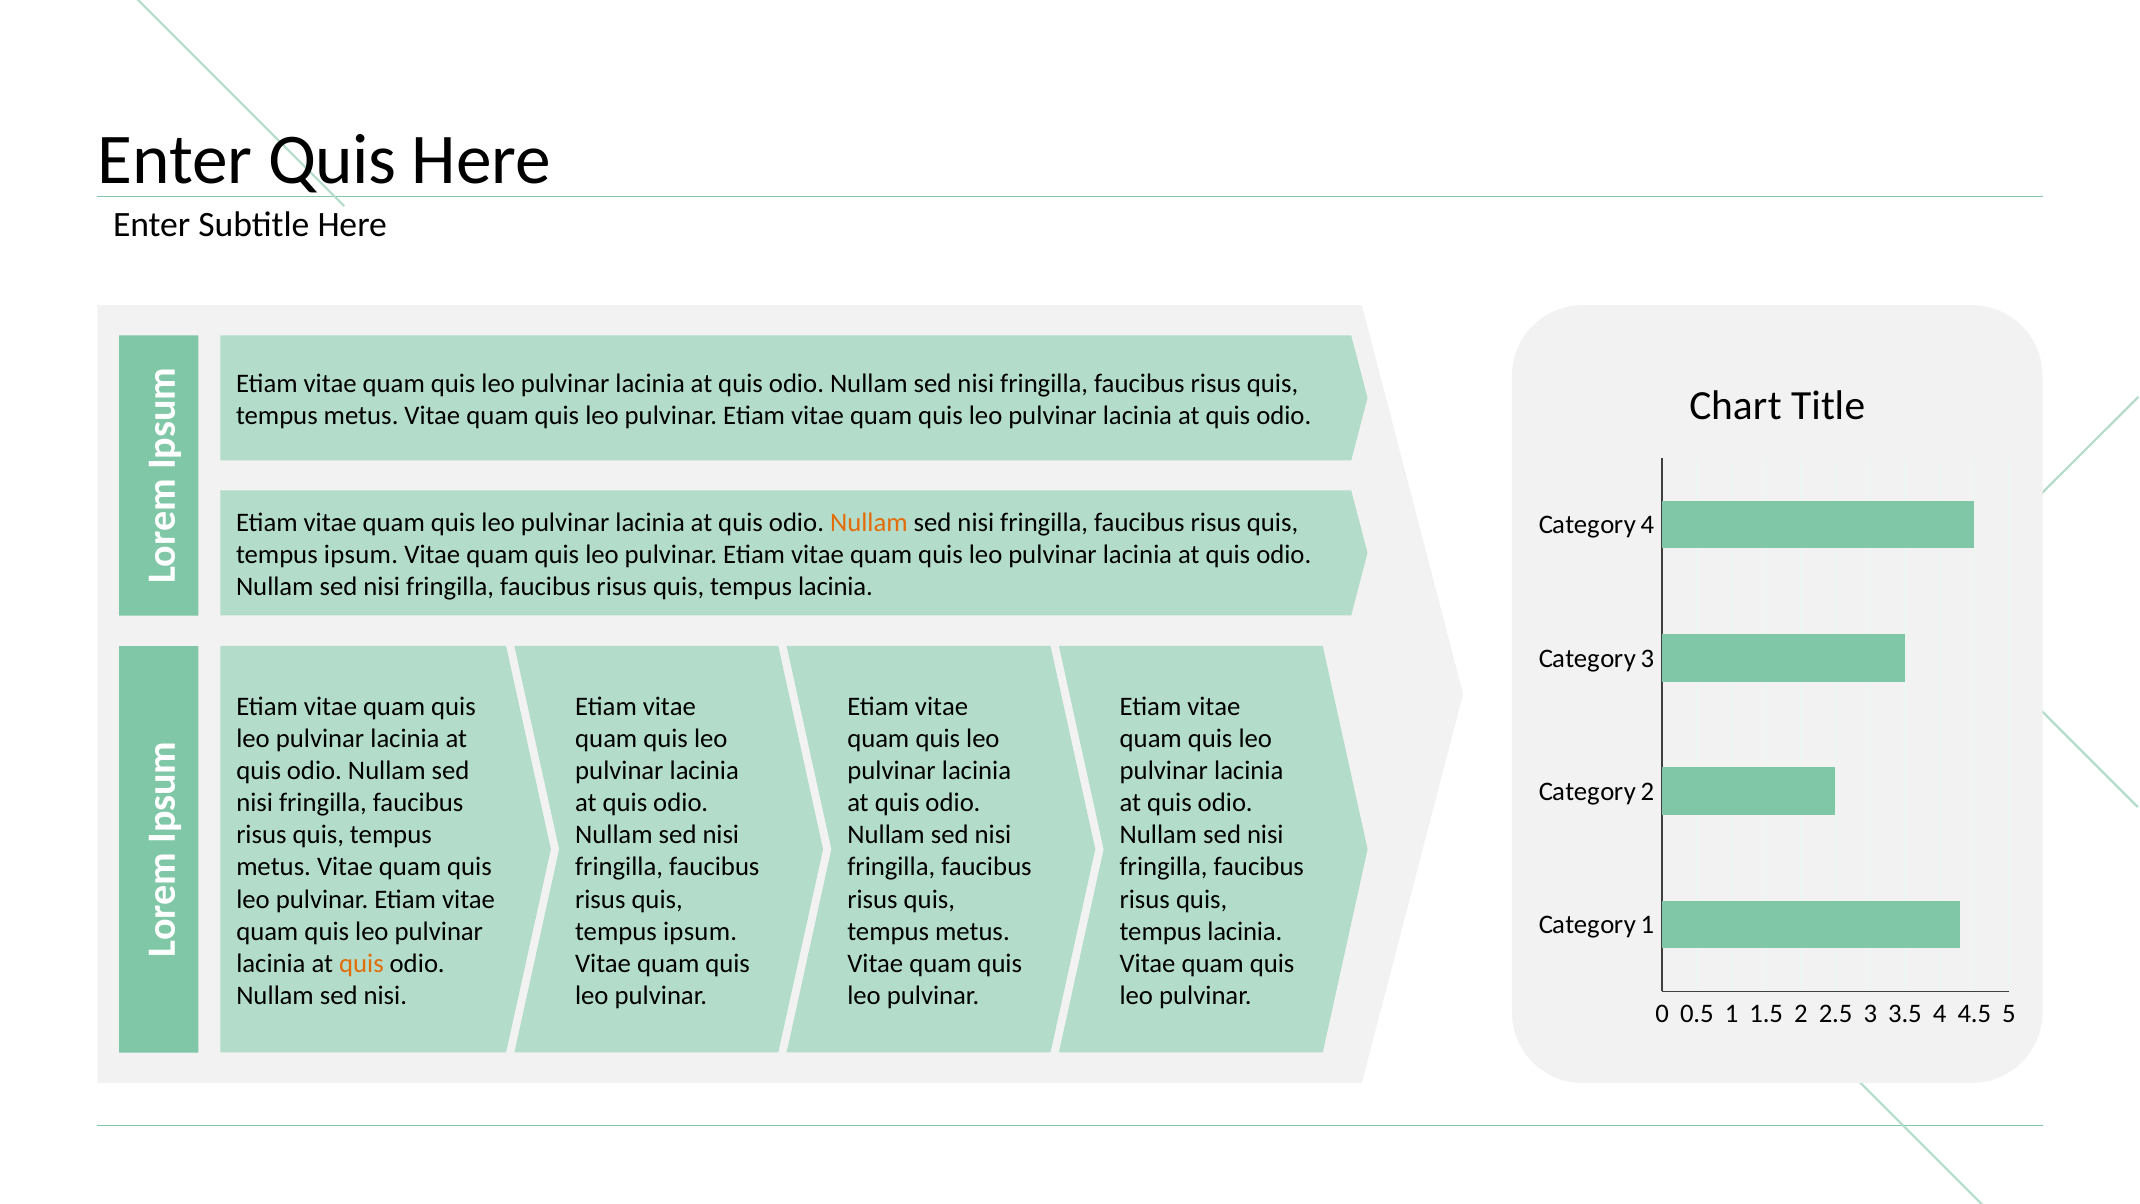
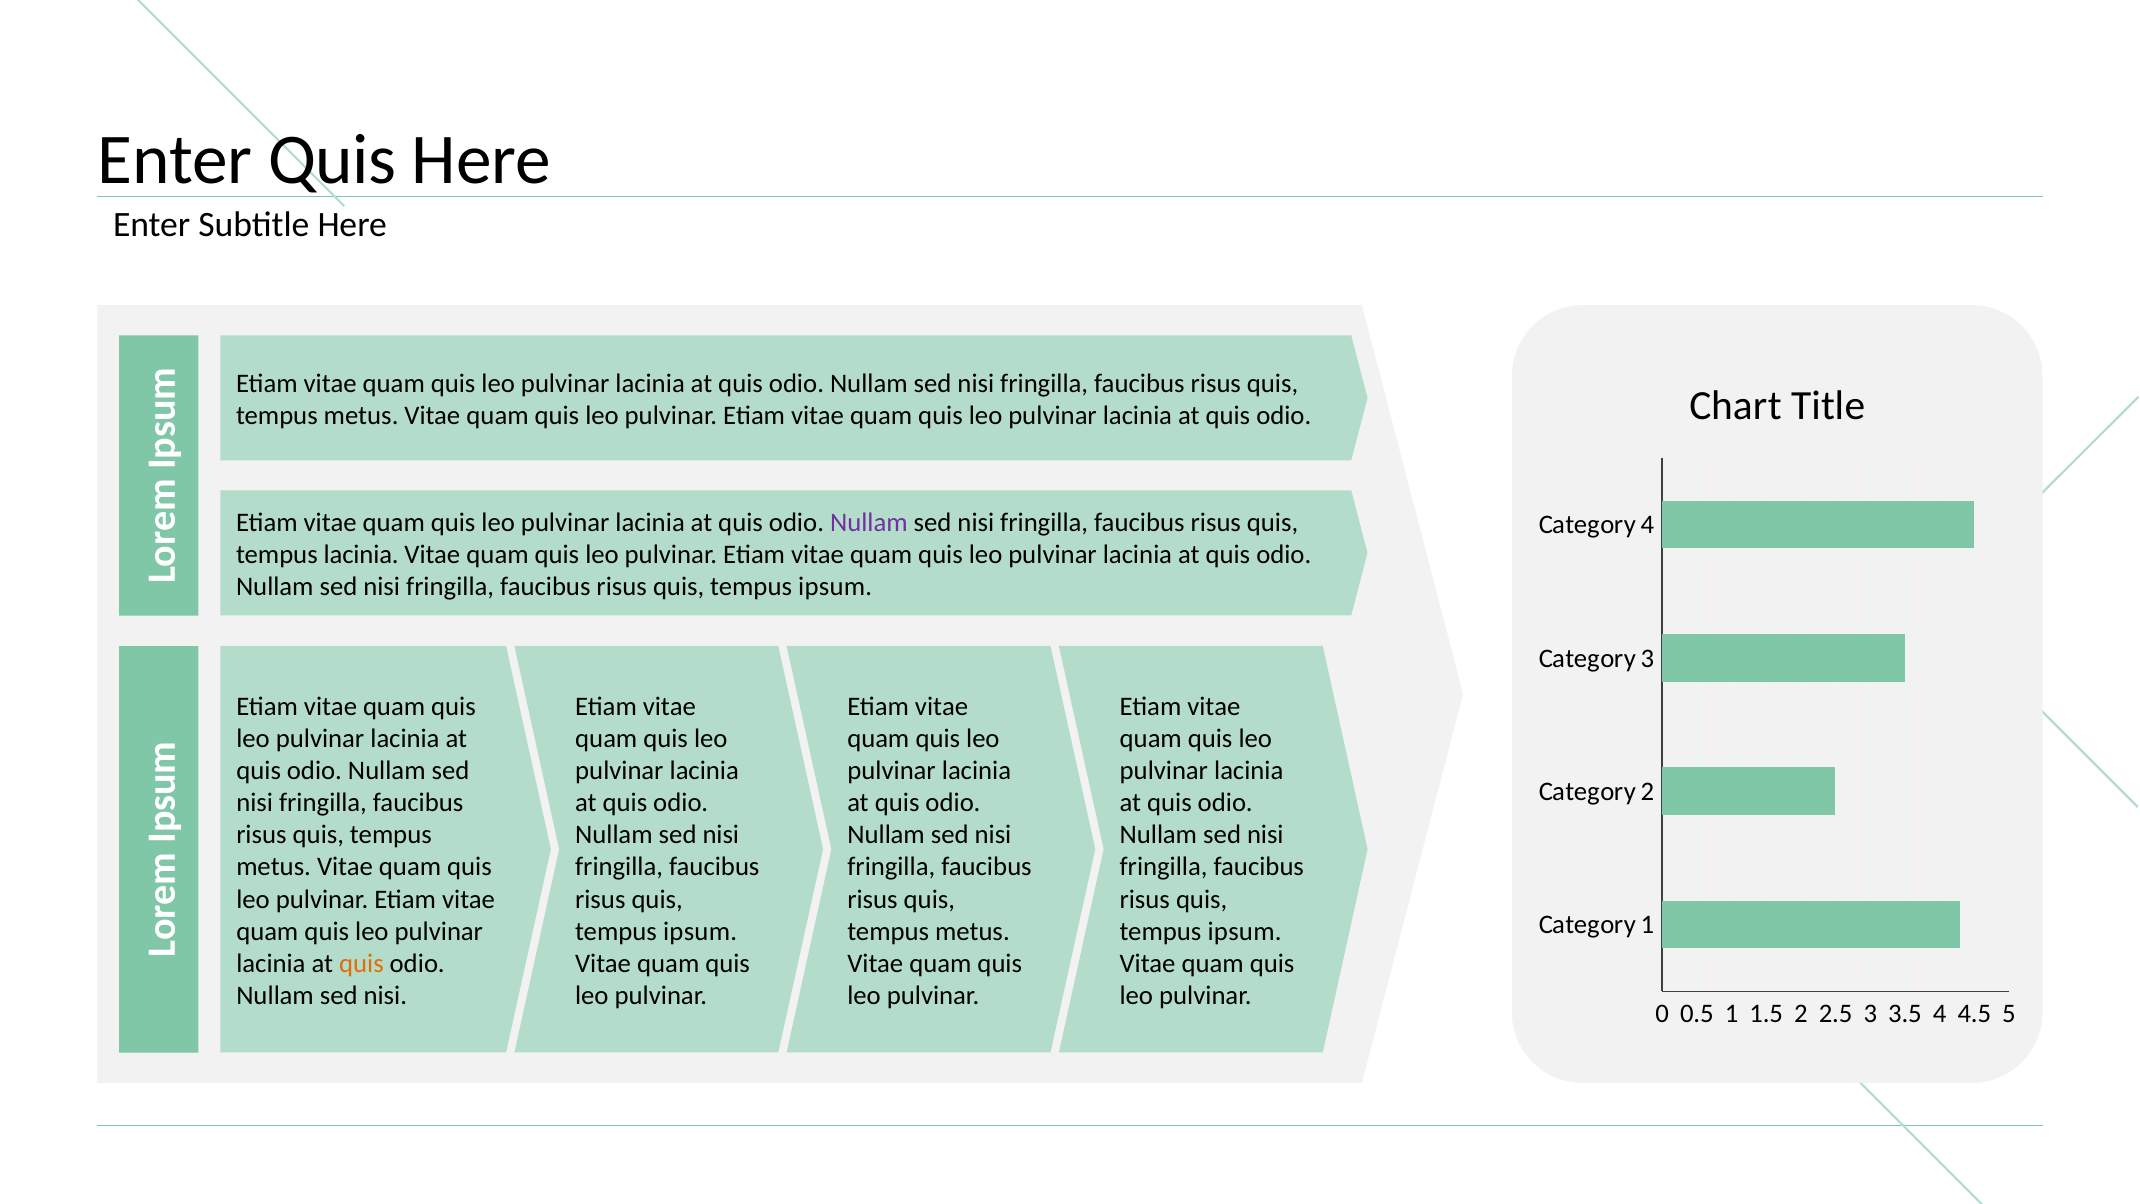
Nullam colour: orange -> purple (869, 523)
ipsum: ipsum -> lacinia (361, 555)
lacinia: lacinia -> ipsum (835, 587)
lacinia: lacinia -> ipsum (1245, 931)
